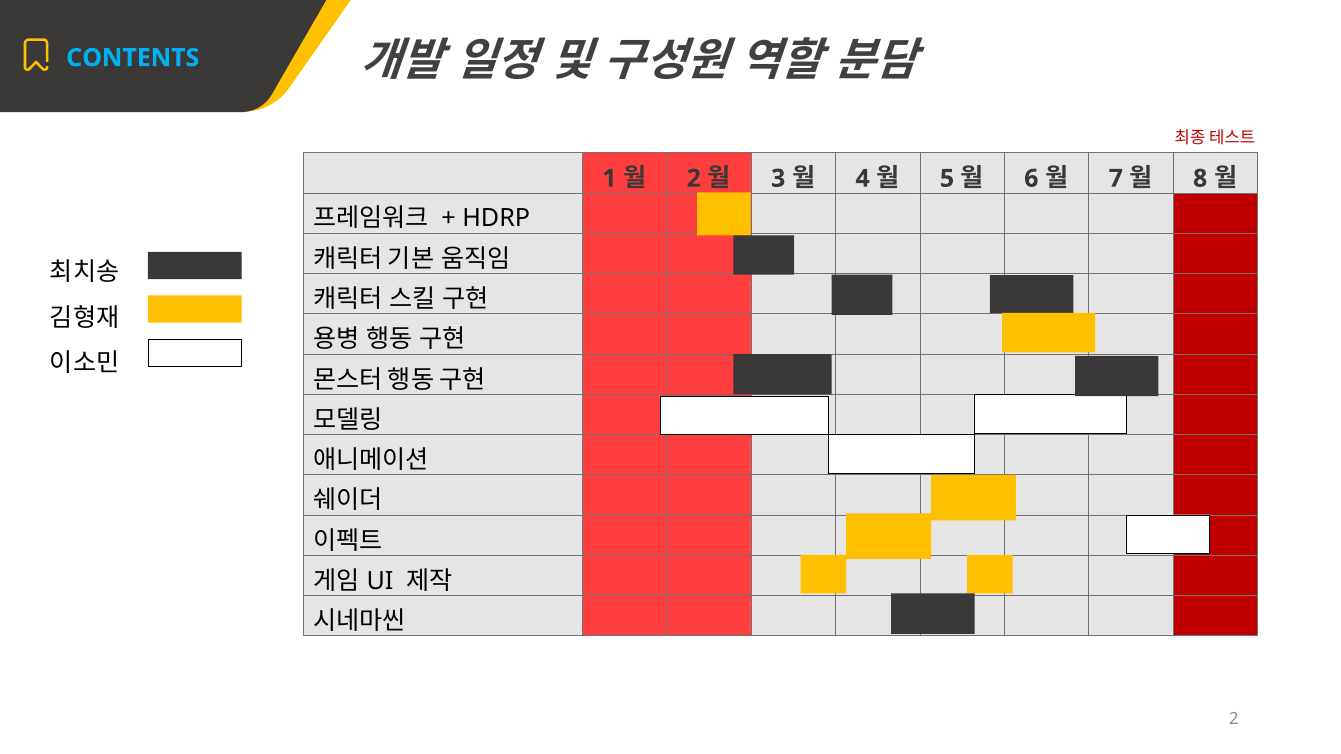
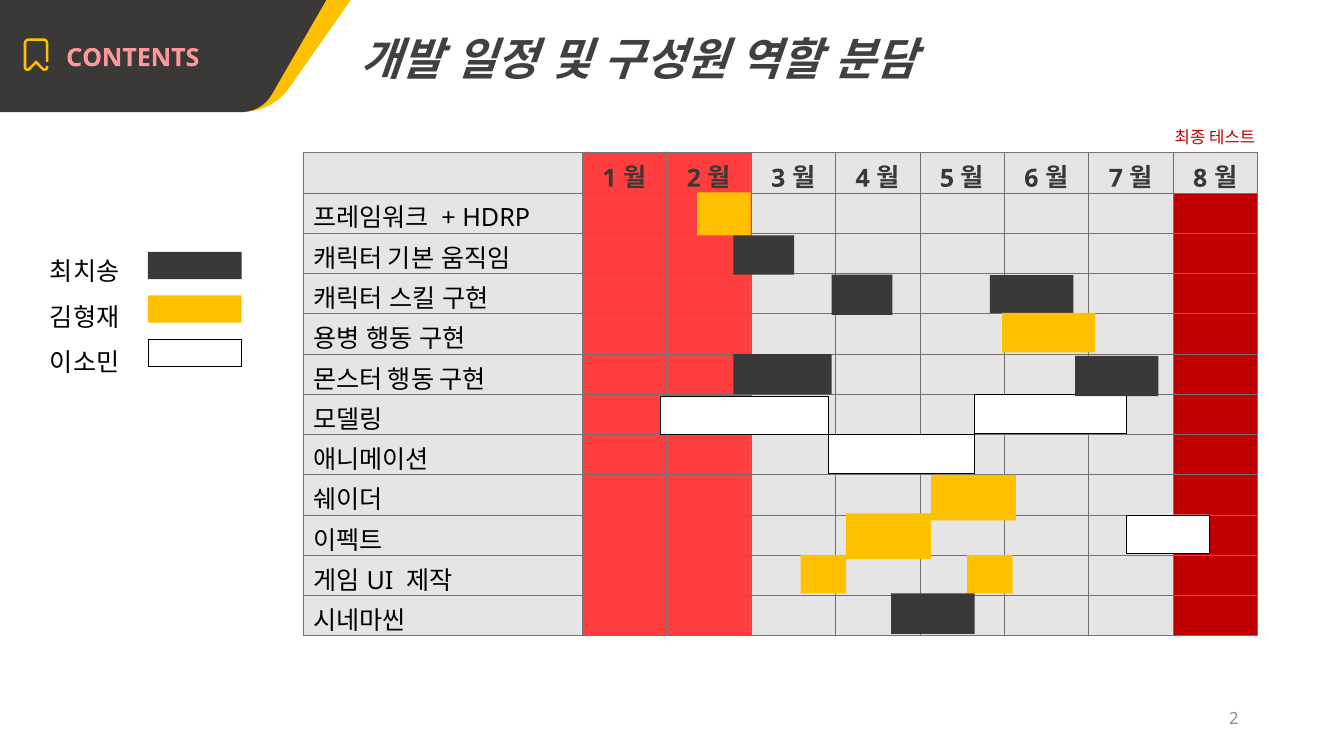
CONTENTS colour: light blue -> pink (133, 58)
